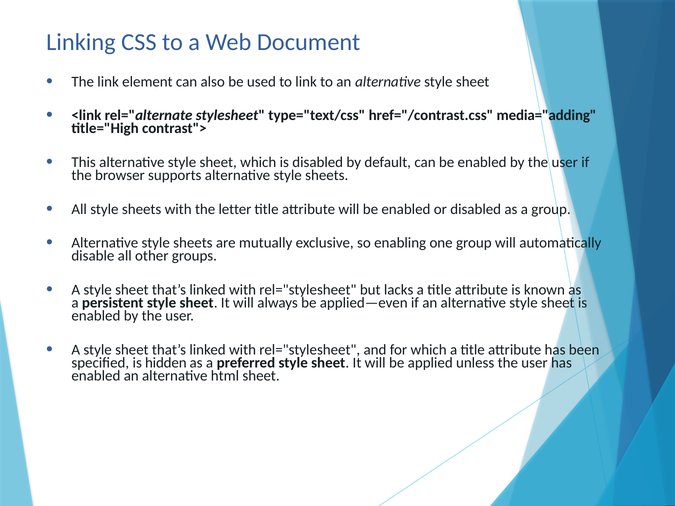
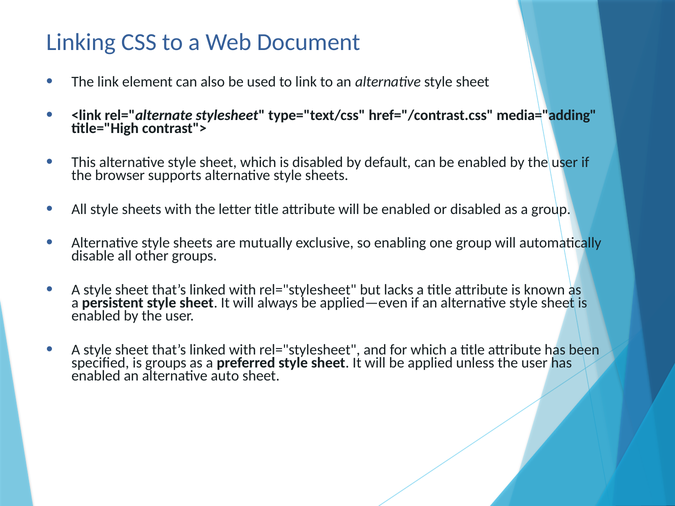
is hidden: hidden -> groups (166, 363)
html: html -> auto (225, 376)
